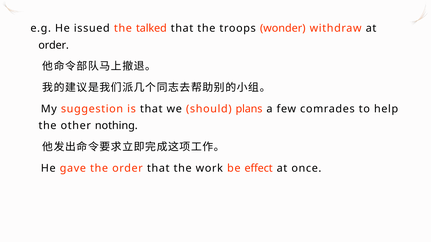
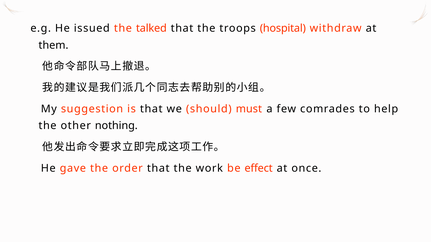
wonder: wonder -> hospital (283, 28)
order: order -> them (53, 45)
plans: plans -> must (249, 109)
